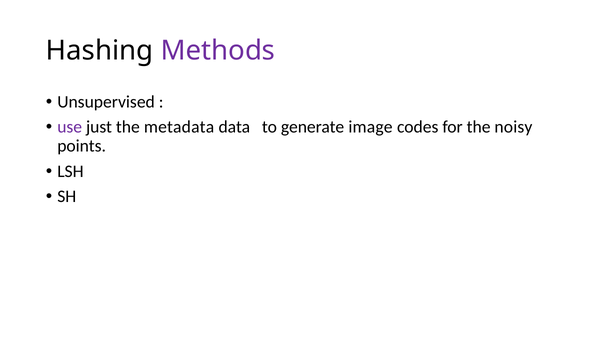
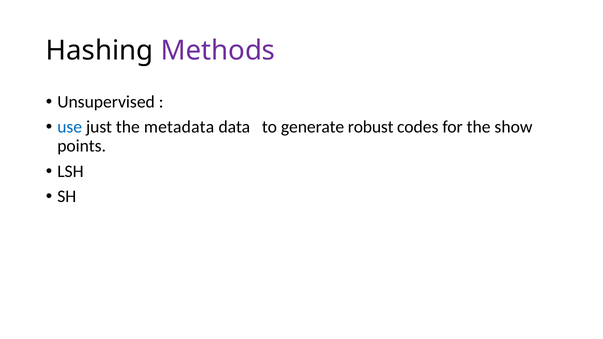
use colour: purple -> blue (70, 127)
image: image -> robust (371, 127)
noisy: noisy -> show (513, 127)
